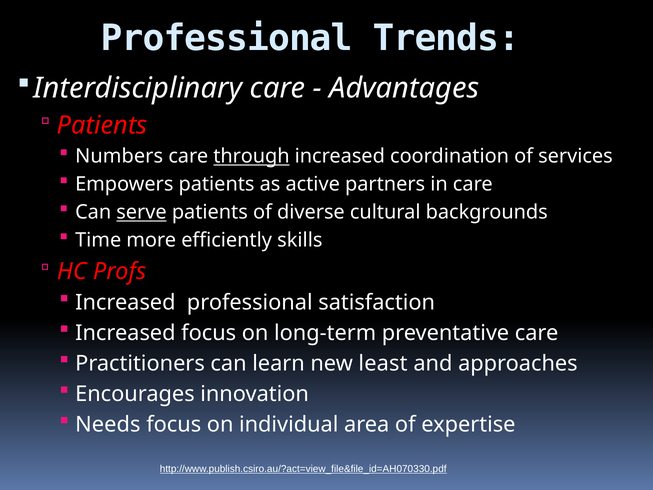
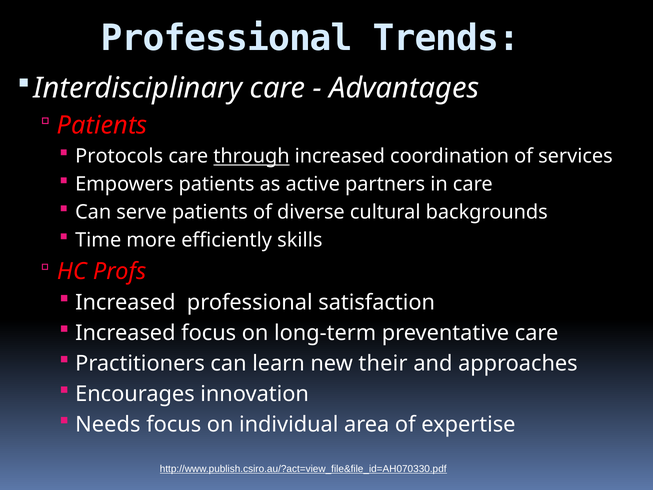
Numbers: Numbers -> Protocols (119, 156)
serve underline: present -> none (142, 212)
least: least -> their (383, 364)
